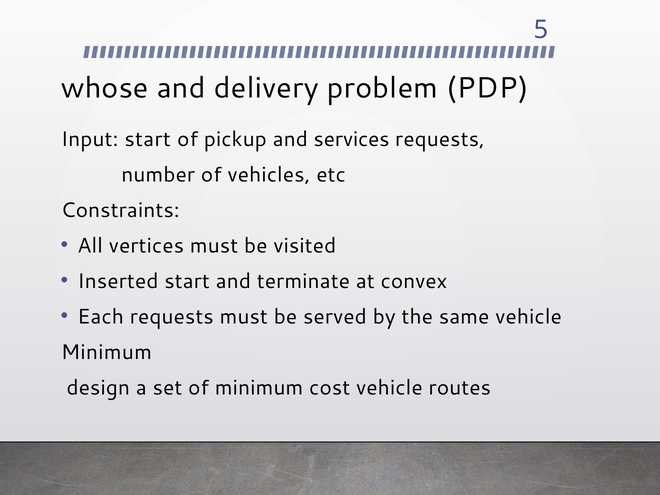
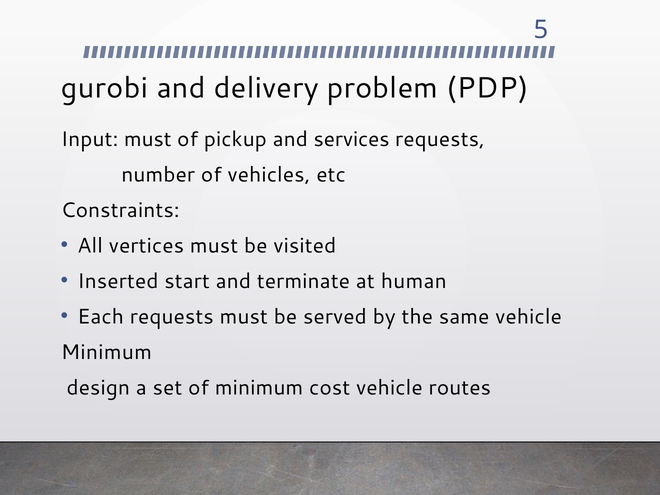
whose: whose -> gurobi (105, 88)
Input start: start -> must (148, 139)
convex: convex -> human (414, 281)
